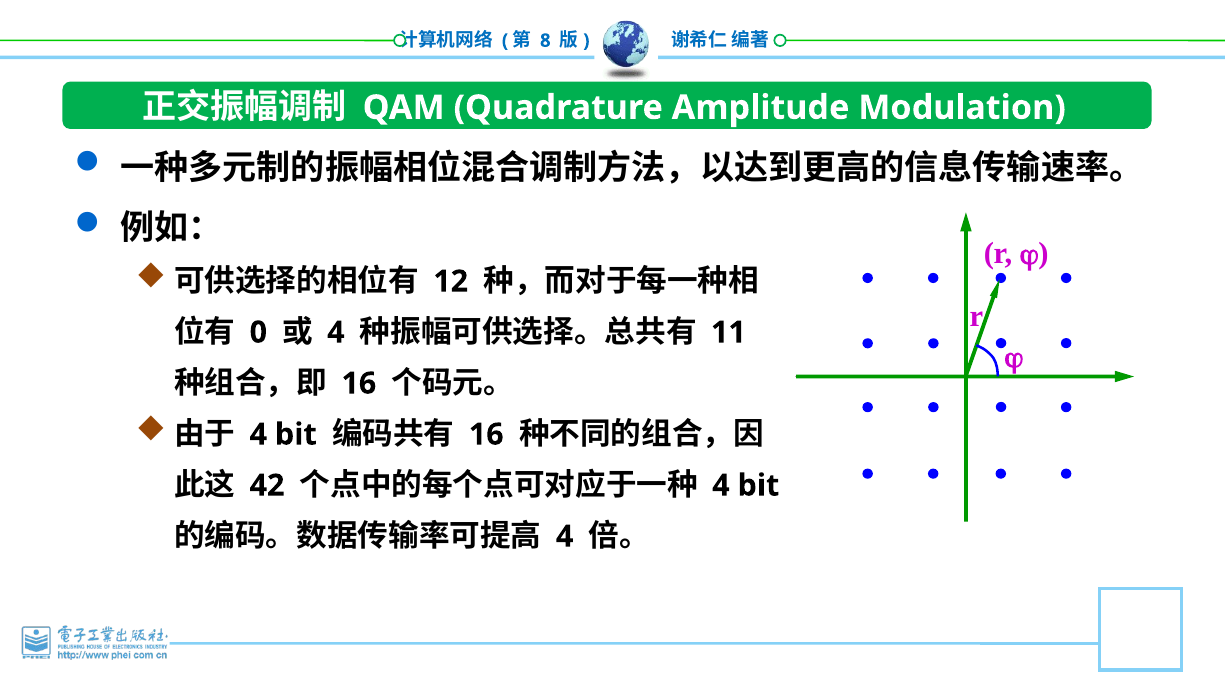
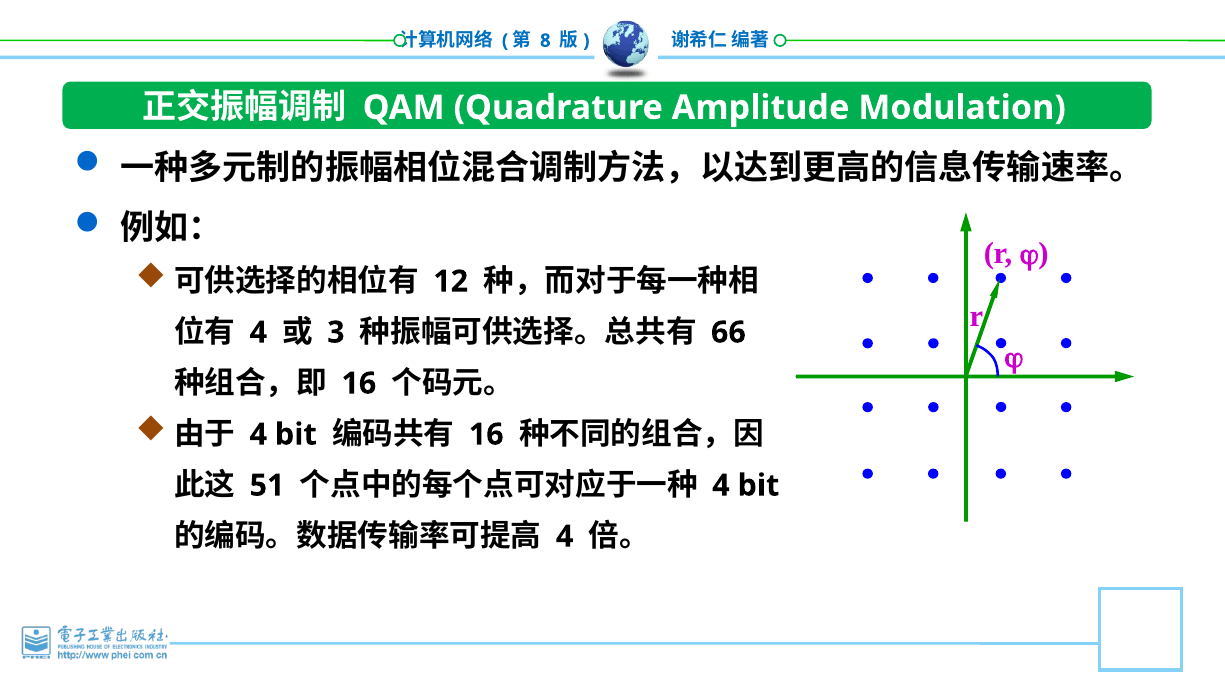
0: 0 -> 4 (258, 332)
4: 4 -> 3 (336, 332)
11: 11 -> 66 (728, 332)
42: 42 -> 51 (267, 486)
